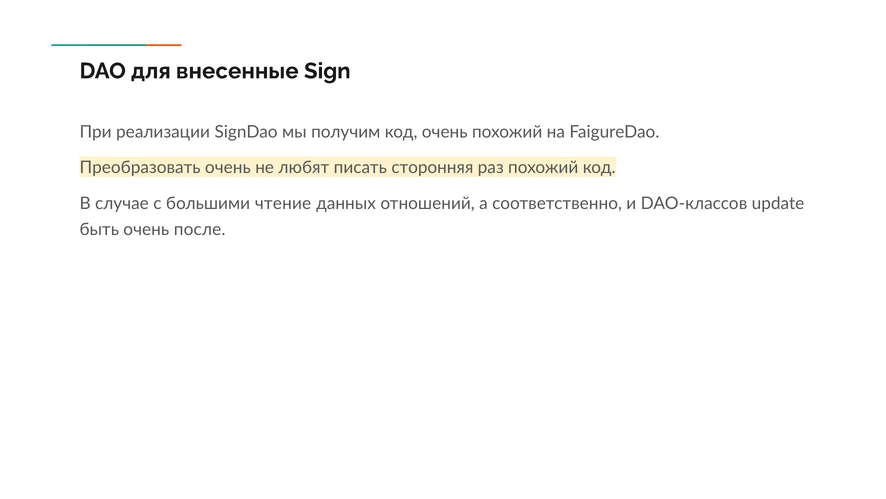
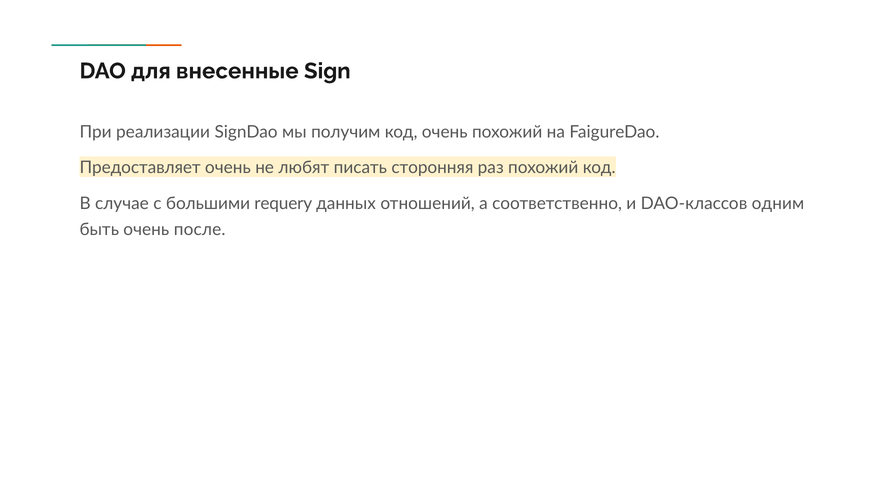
Преобразовать: Преобразовать -> Предоставляет (140, 168)
чтение: чтение -> requery (283, 203)
update: update -> одним (778, 203)
